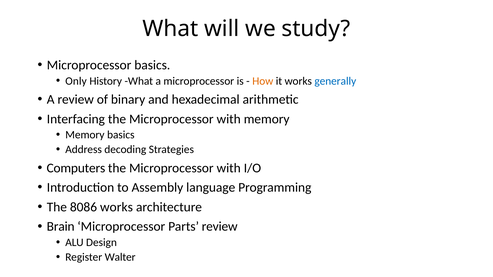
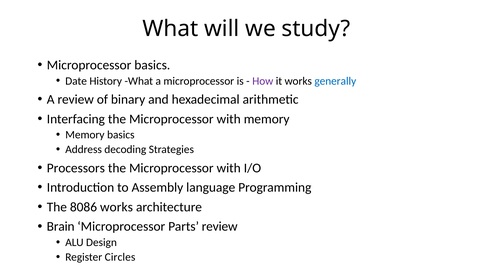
Only: Only -> Date (76, 81)
How colour: orange -> purple (263, 81)
Computers: Computers -> Processors (76, 168)
Walter: Walter -> Circles (120, 257)
